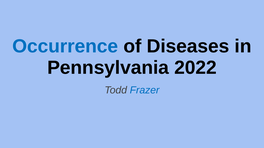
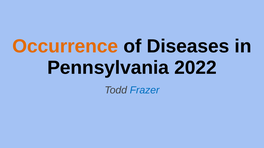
Occurrence colour: blue -> orange (65, 46)
